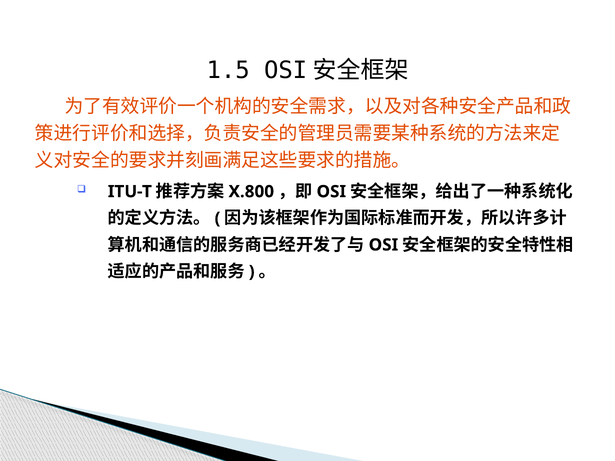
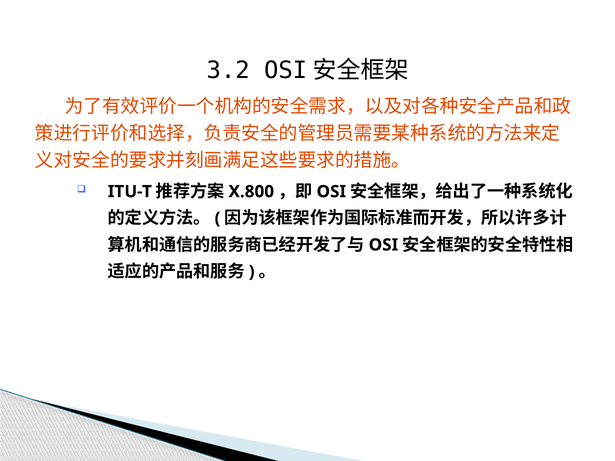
1.5: 1.5 -> 3.2 (228, 70)
